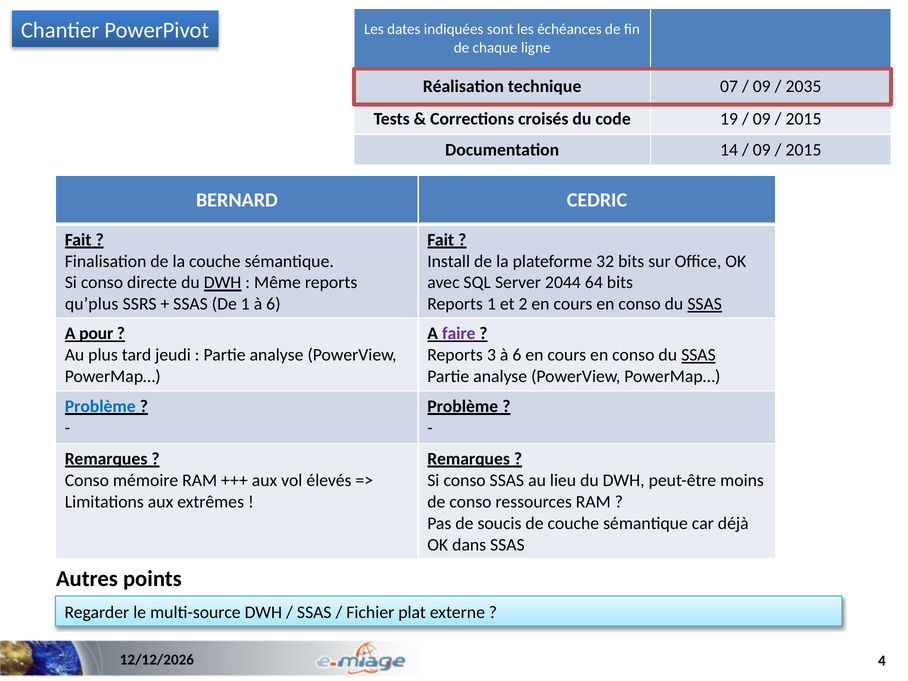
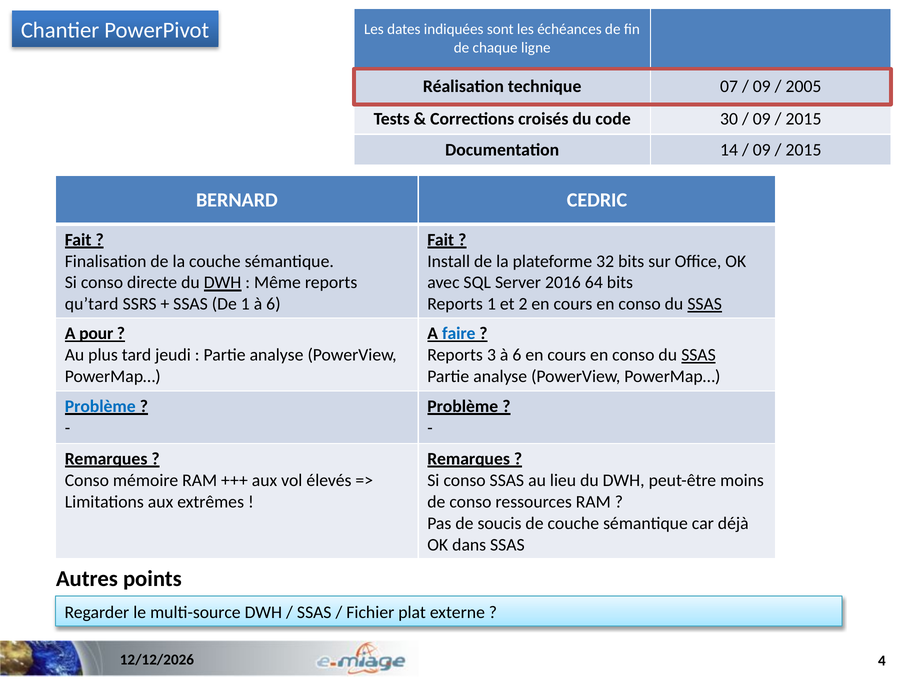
2035: 2035 -> 2005 (804, 86)
19: 19 -> 30 (729, 119)
2044: 2044 -> 2016 (563, 283)
qu’plus: qu’plus -> qu’tard (92, 304)
faire colour: purple -> blue (459, 334)
